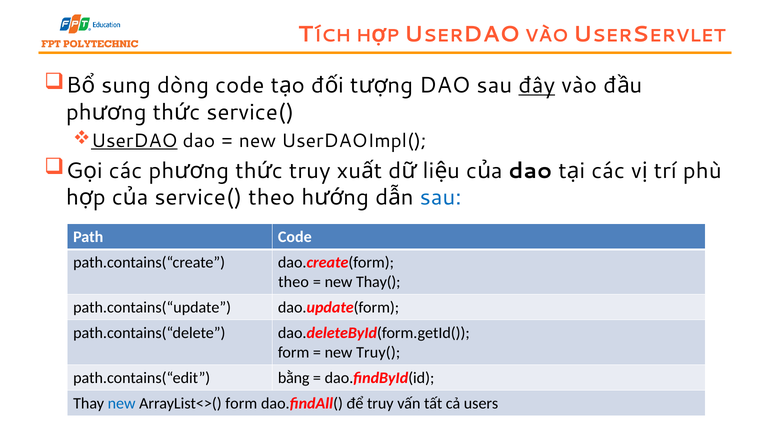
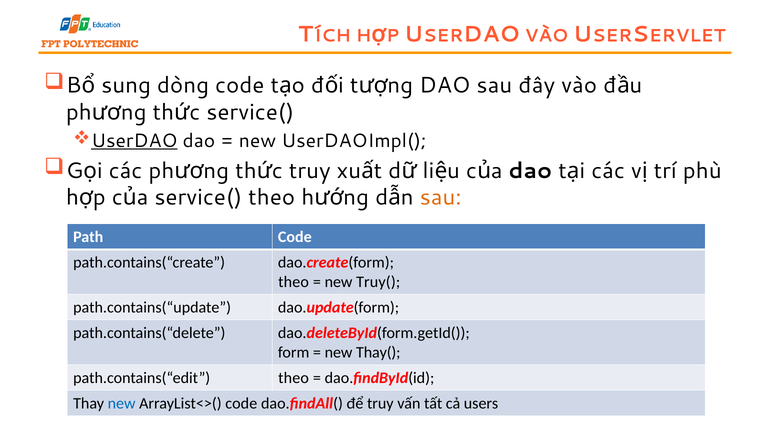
đây underline: present -> none (537, 85)
sau colour: blue -> orange (441, 198)
Thay(: Thay( -> Truy( (378, 282)
Truy(: Truy( -> Thay( (378, 352)
path.contains(“edit bằng: bằng -> theo (294, 378)
ArrayList<>( form: form -> code (241, 403)
